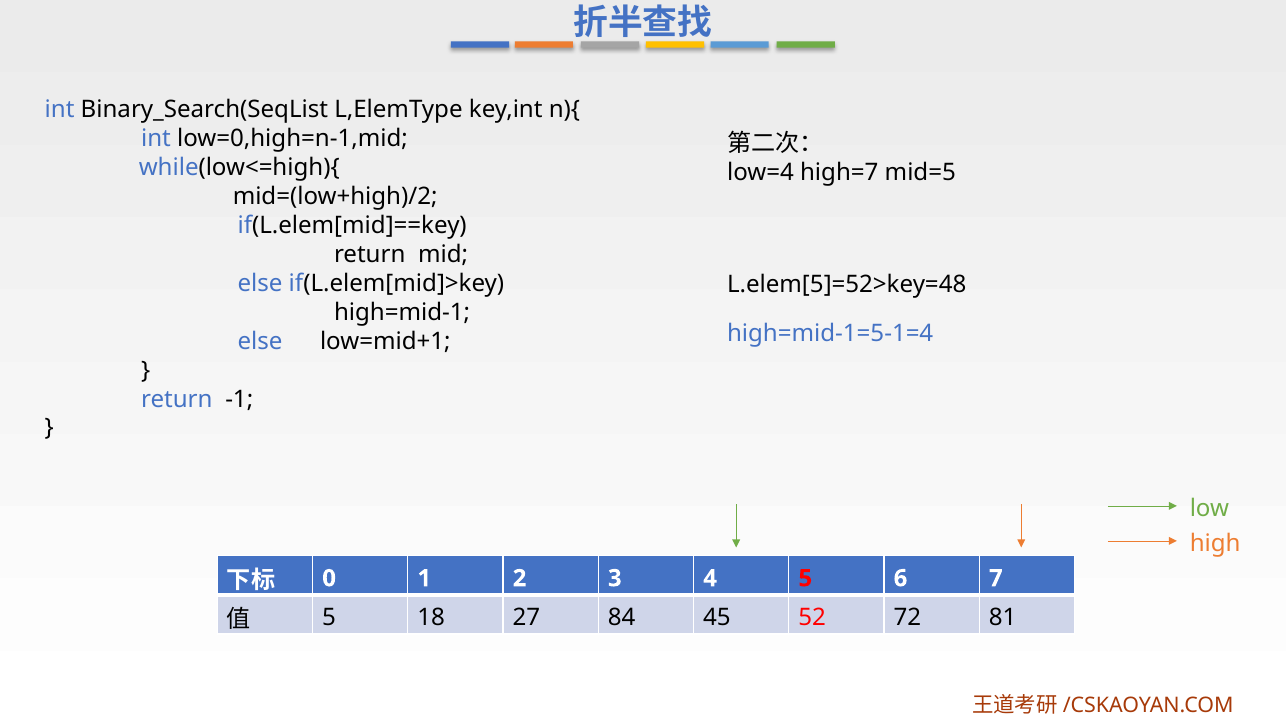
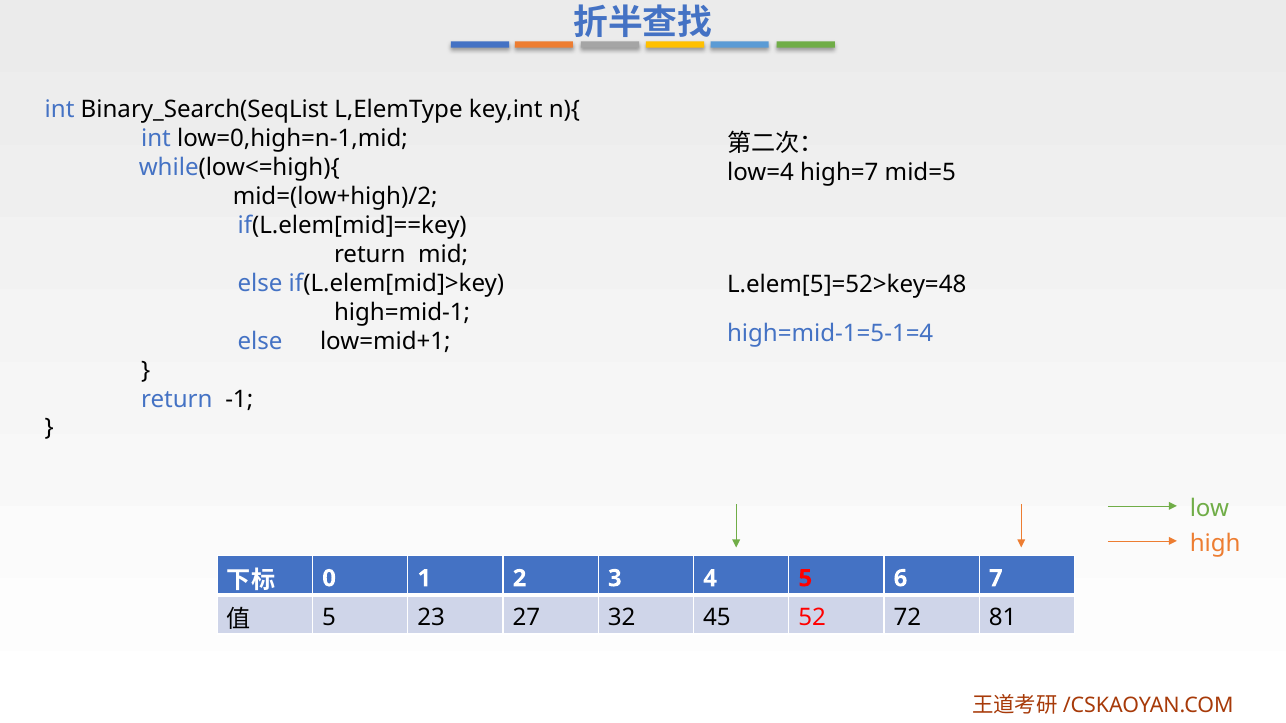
18: 18 -> 23 (431, 618)
84: 84 -> 32 (622, 618)
